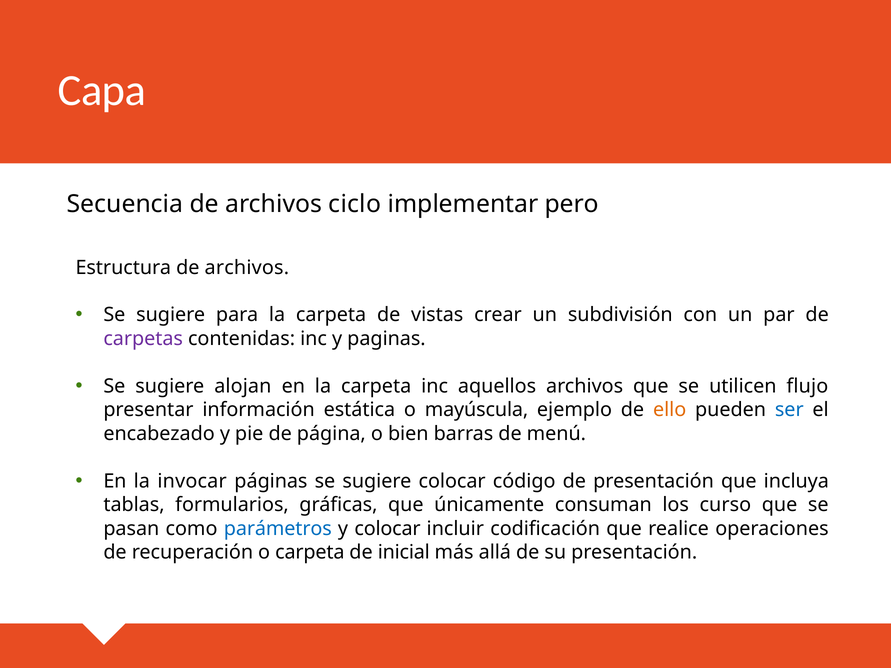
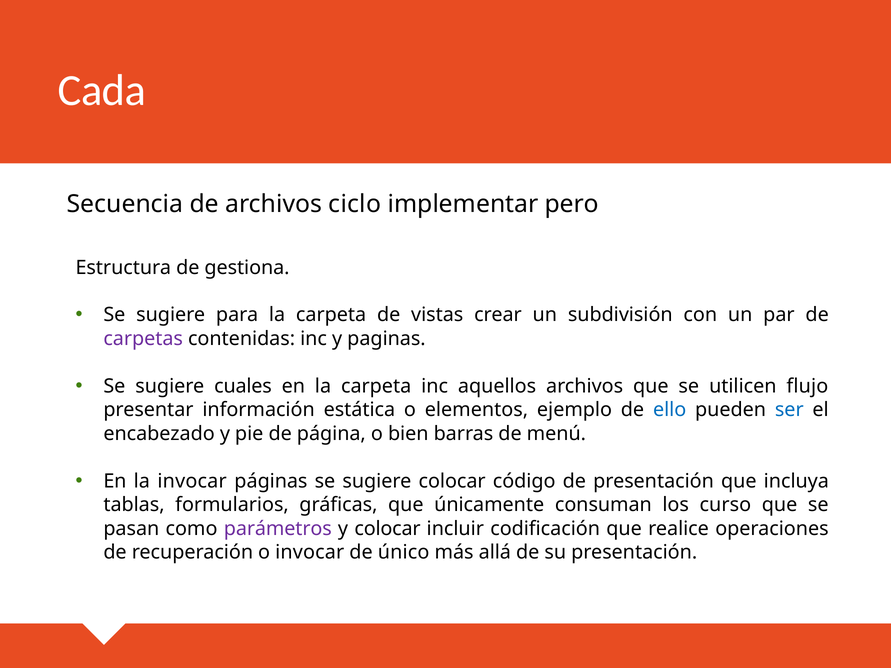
Capa: Capa -> Cada (102, 91)
Estructura de archivos: archivos -> gestiona (247, 268)
alojan: alojan -> cuales (243, 386)
mayúscula: mayúscula -> elementos (476, 410)
ello colour: orange -> blue (670, 410)
parámetros colour: blue -> purple (278, 529)
o carpeta: carpeta -> invocar (310, 553)
inicial: inicial -> único (404, 553)
